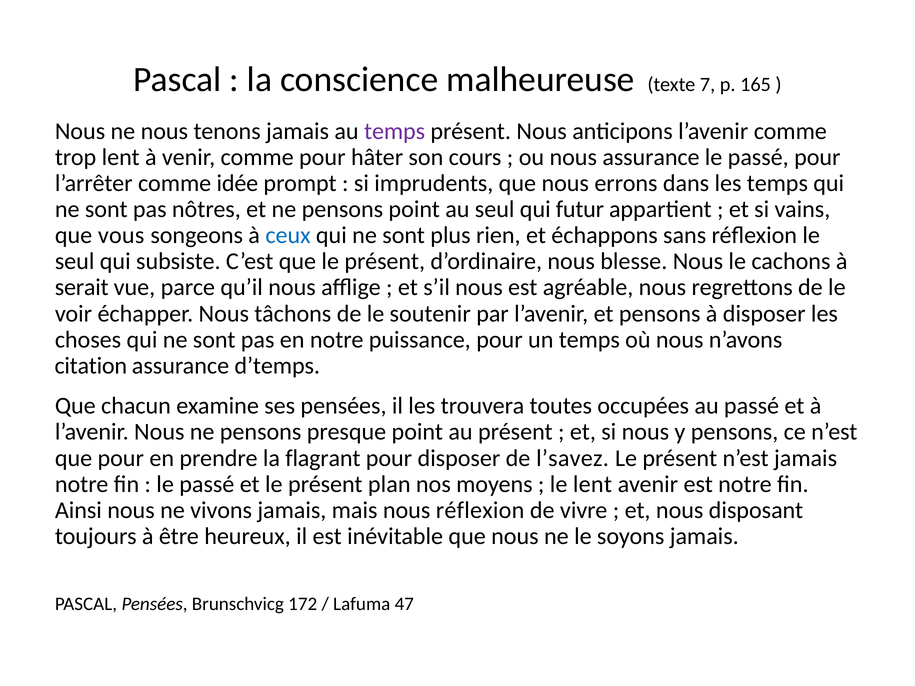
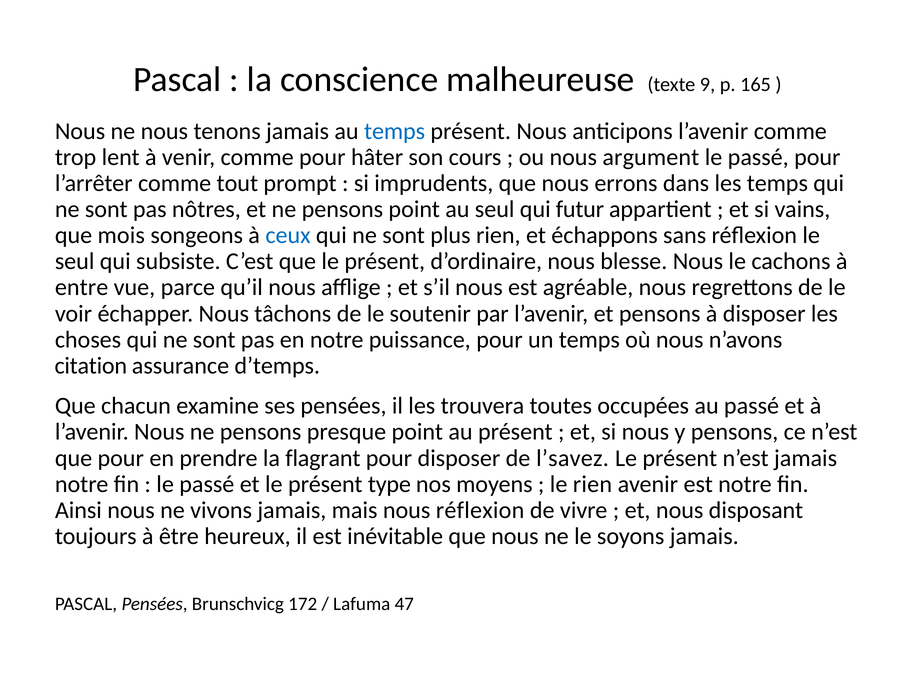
7: 7 -> 9 (708, 85)
temps colour: purple -> blue (395, 131)
nous assurance: assurance -> argument (651, 157)
idée: idée -> tout (237, 183)
vous: vous -> mois (121, 235)
serait: serait -> entre (82, 288)
plan: plan -> type (389, 484)
le lent: lent -> rien (592, 484)
